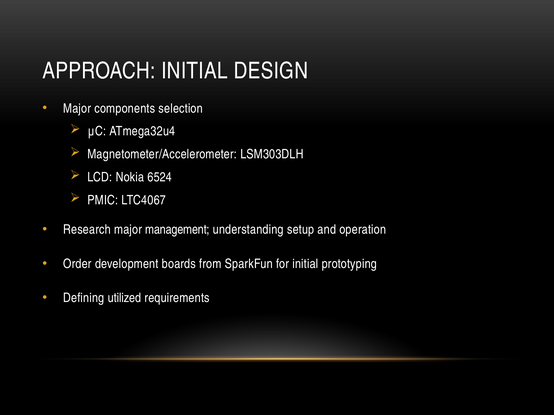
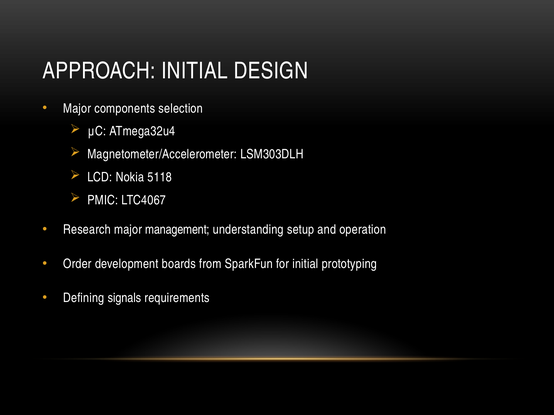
6524: 6524 -> 5118 (160, 177)
utilized: utilized -> signals (124, 298)
